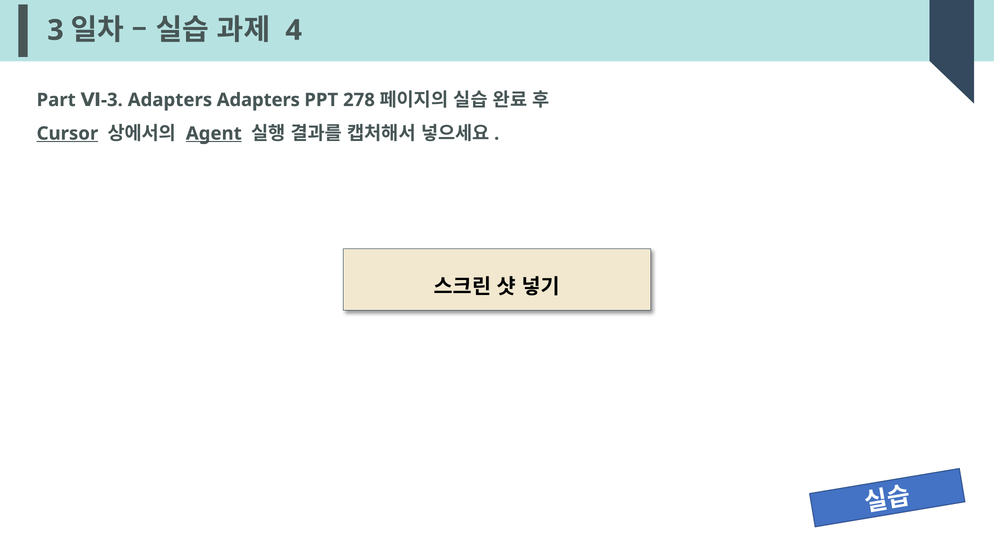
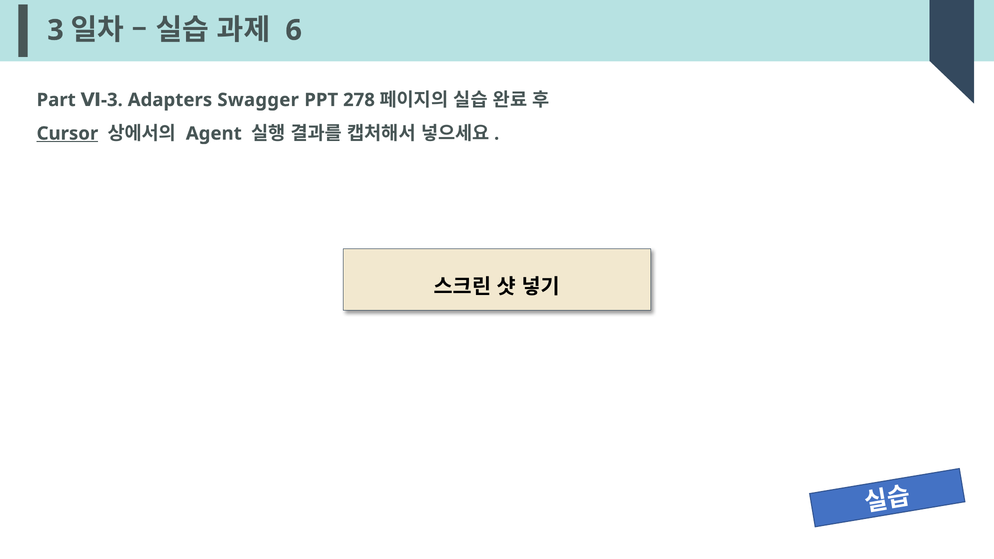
4: 4 -> 6 (294, 30)
Adapters Adapters: Adapters -> Swagger (258, 100)
Agent underline: present -> none (214, 134)
